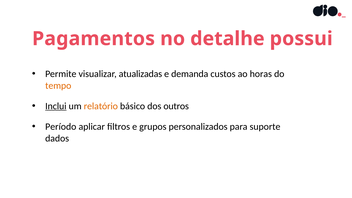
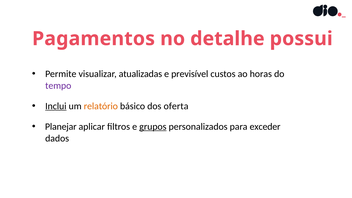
demanda: demanda -> previsível (190, 74)
tempo colour: orange -> purple (58, 86)
outros: outros -> oferta (176, 106)
Período: Período -> Planejar (61, 127)
grupos underline: none -> present (153, 127)
suporte: suporte -> exceder (265, 127)
